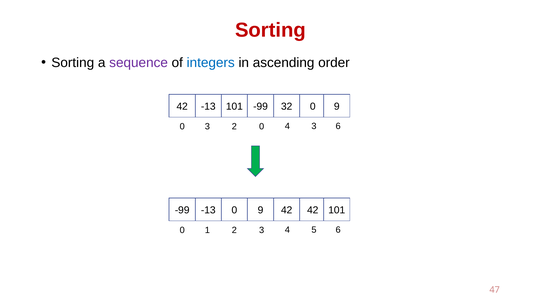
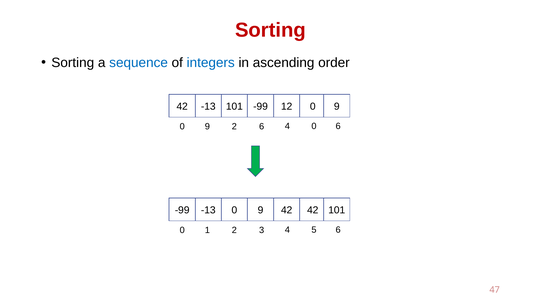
sequence colour: purple -> blue (139, 63)
32: 32 -> 12 (287, 107)
3: 3 -> 9 (207, 127)
2 0: 0 -> 6 (262, 126)
4 3: 3 -> 0 (314, 126)
